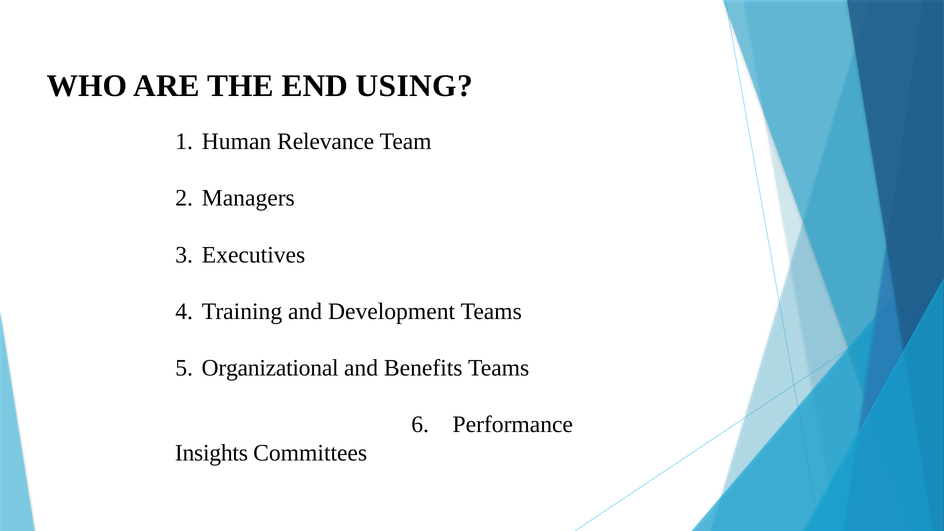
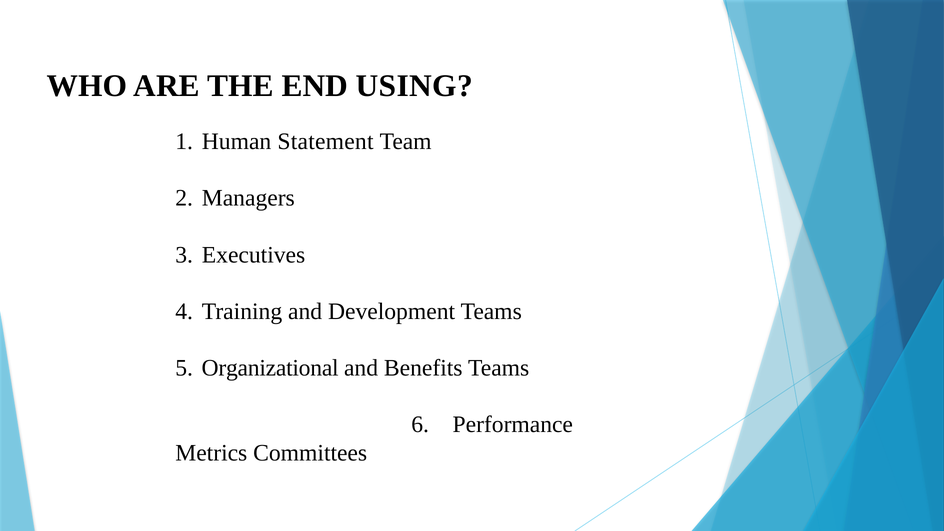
Relevance: Relevance -> Statement (325, 141)
Insights: Insights -> Metrics (211, 453)
